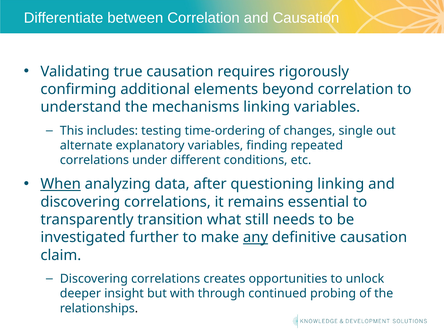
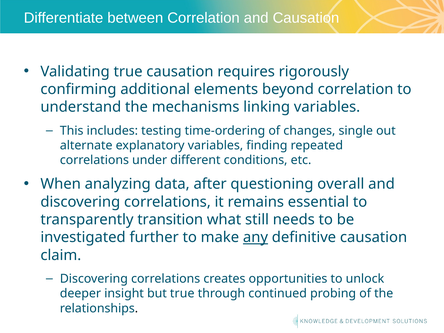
When underline: present -> none (61, 184)
questioning linking: linking -> overall (341, 184)
but with: with -> true (182, 293)
